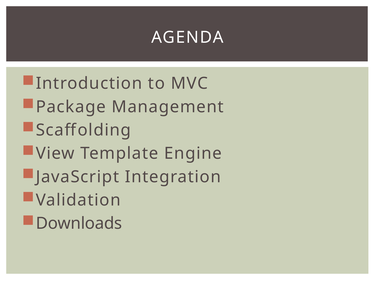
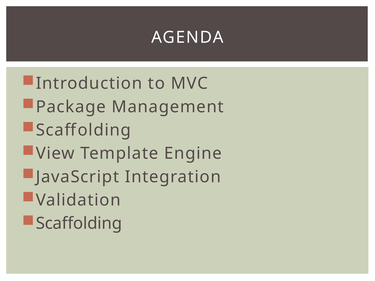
Downloads: Downloads -> Scaffolding (79, 224)
